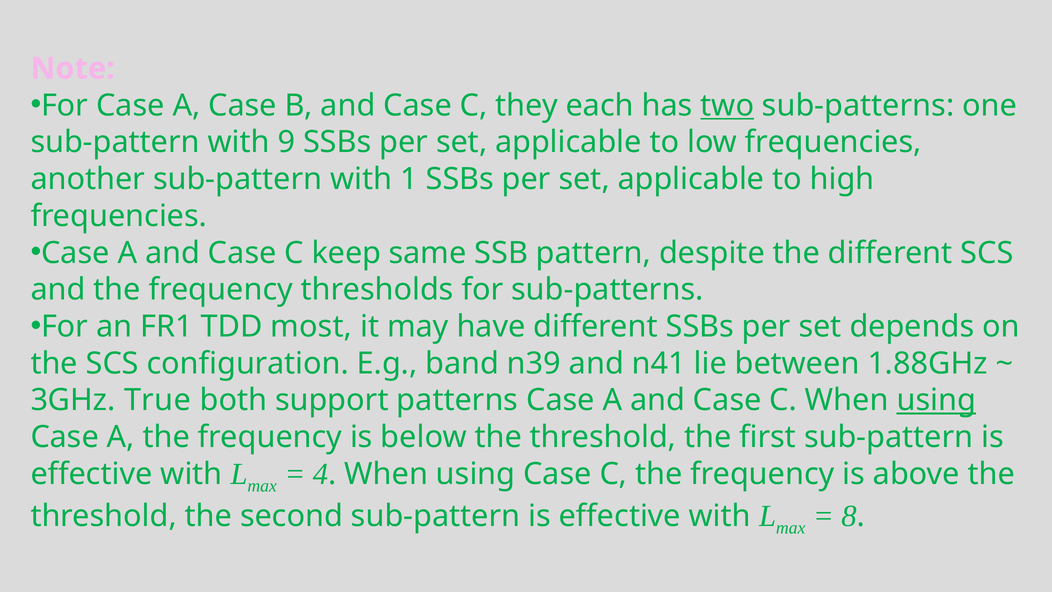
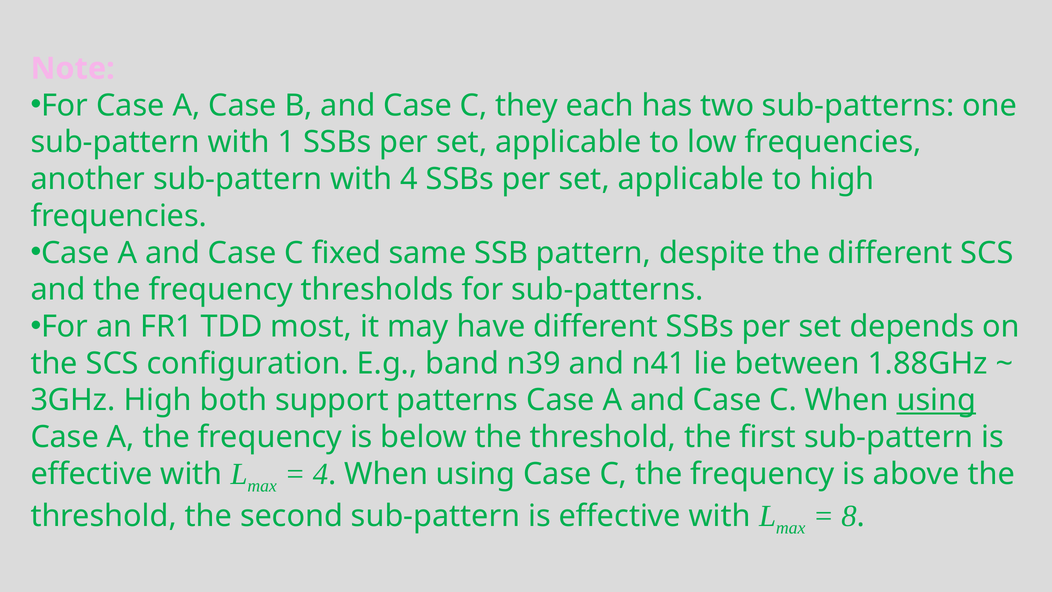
two underline: present -> none (727, 105)
9: 9 -> 1 (286, 142)
with 1: 1 -> 4 (409, 179)
keep: keep -> fixed (346, 253)
3GHz True: True -> High (158, 400)
